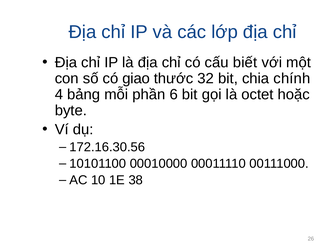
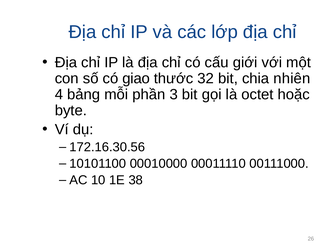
biết: biết -> giới (245, 62)
chính: chính -> nhiên (292, 79)
6: 6 -> 3 (174, 95)
